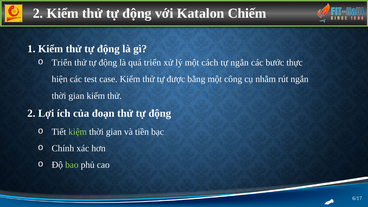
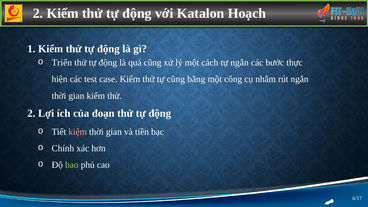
Chiếm: Chiếm -> Hoạch (247, 13)
quá triển: triển -> cũng (153, 63)
tự được: được -> cũng (176, 79)
kiệm colour: light green -> pink (78, 132)
